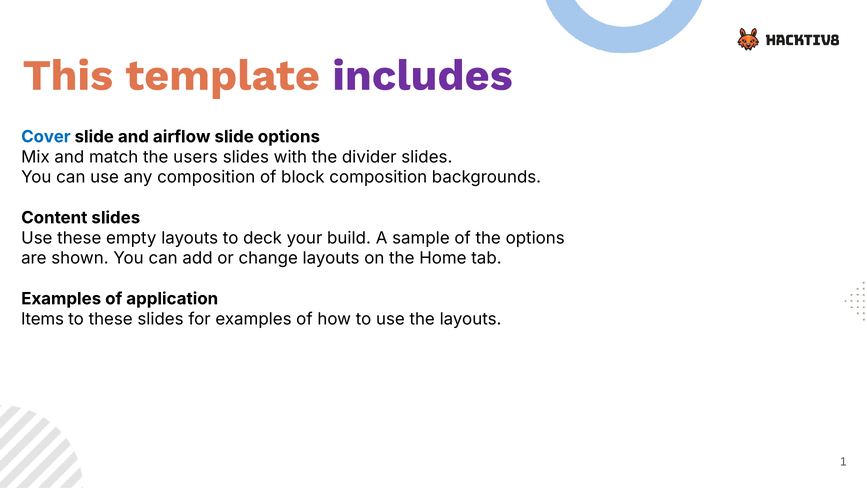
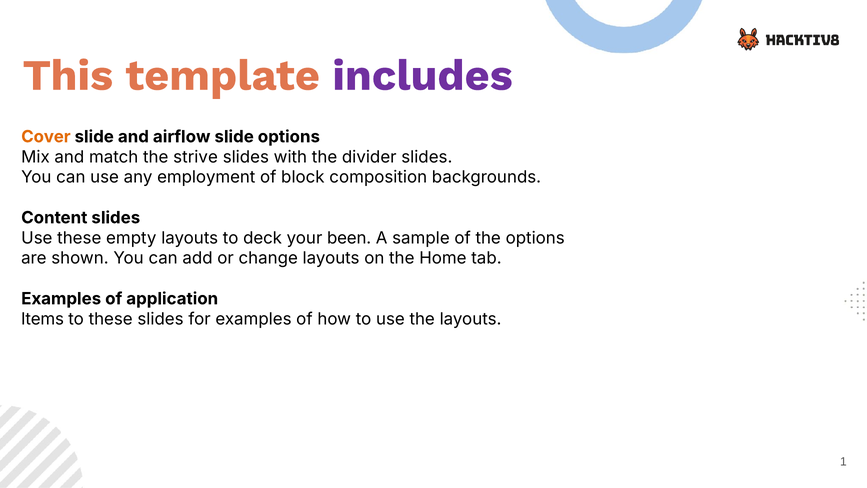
Cover colour: blue -> orange (46, 137)
users: users -> strive (196, 157)
any composition: composition -> employment (206, 177)
build: build -> been (349, 238)
